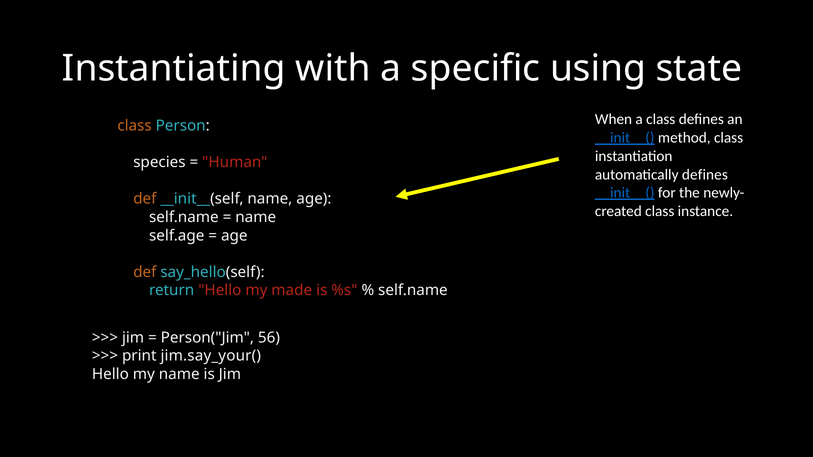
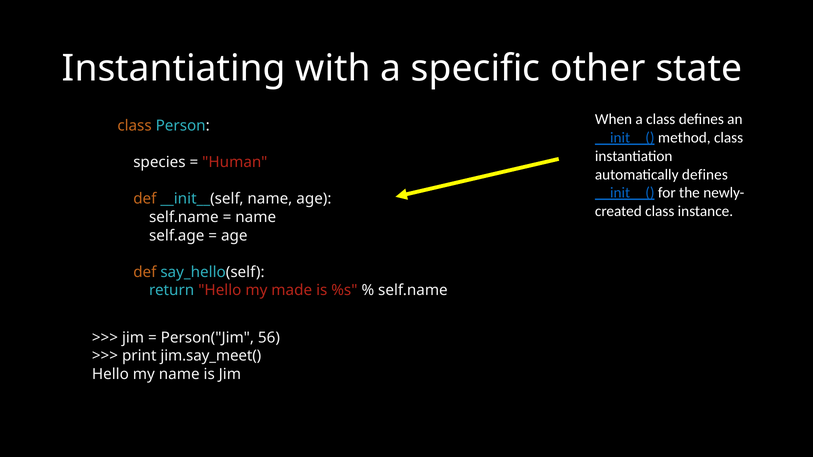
using: using -> other (598, 68)
jim.say_your(: jim.say_your( -> jim.say_meet( (211, 356)
